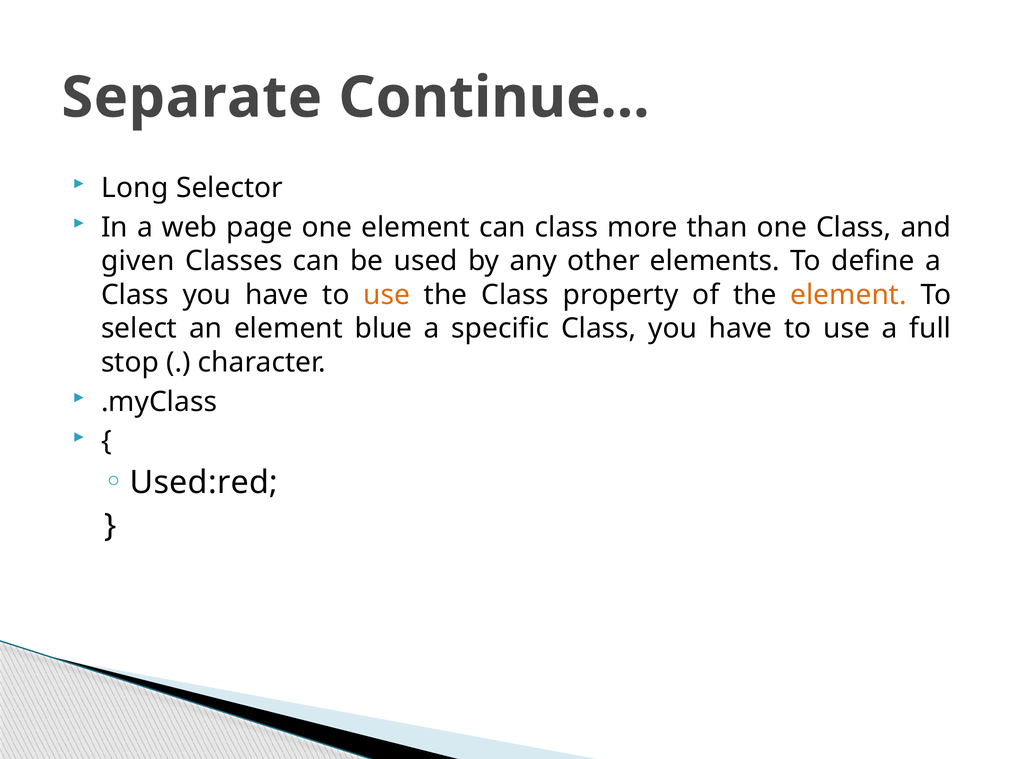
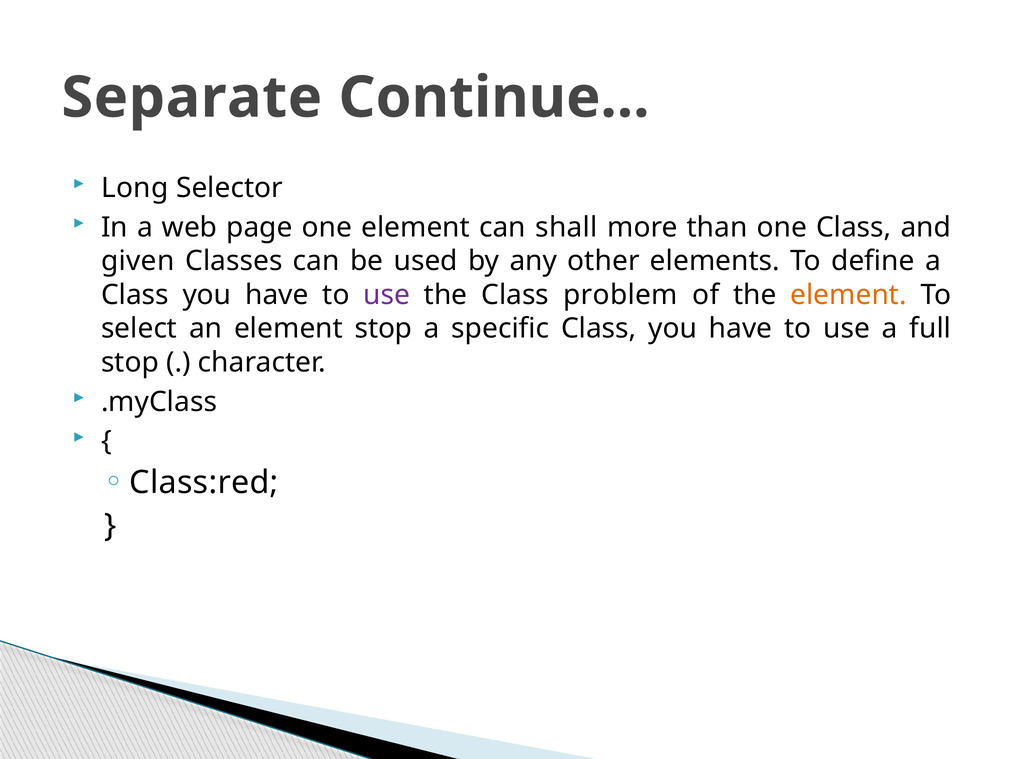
can class: class -> shall (566, 227)
use colour: orange -> purple (387, 295)
property: property -> problem (621, 295)
element blue: blue -> stop (384, 329)
Used:red: Used:red -> Class:red (204, 482)
